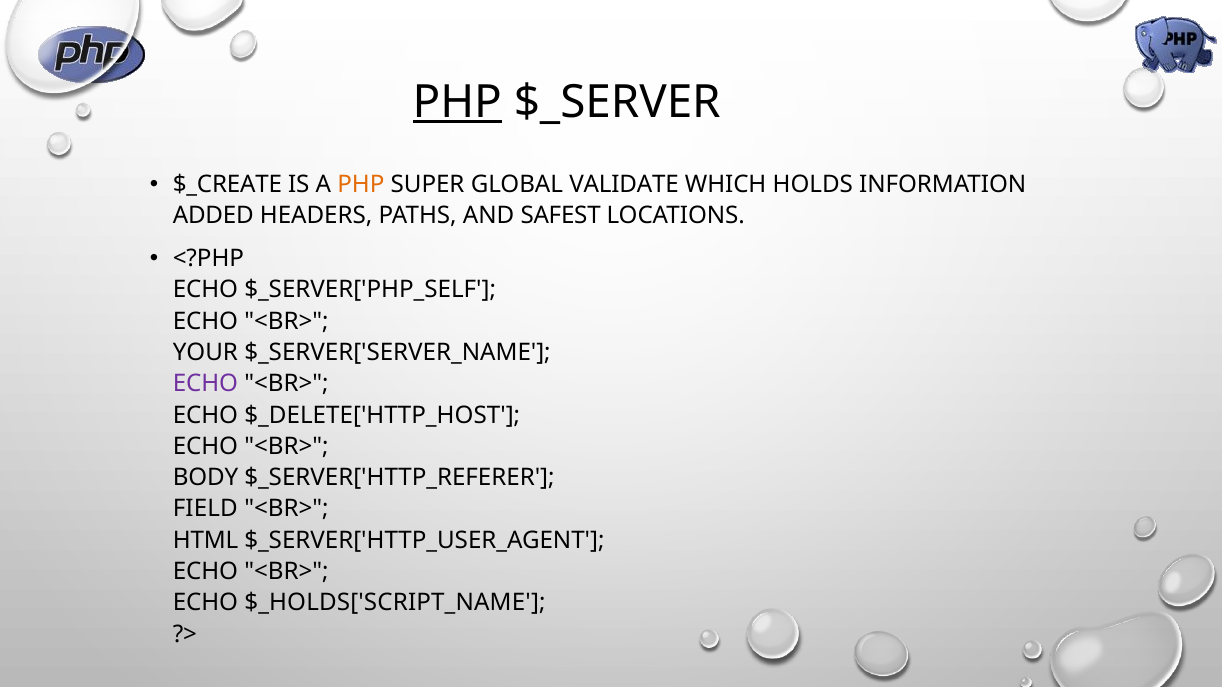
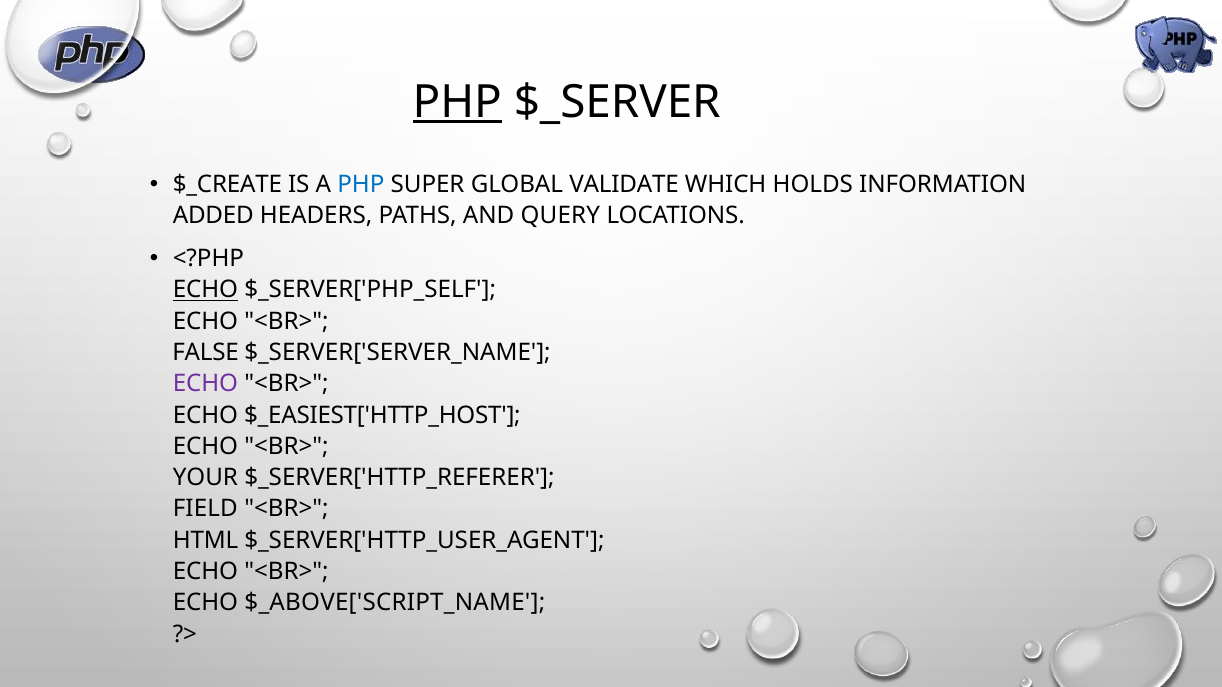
PHP colour: orange -> blue (361, 185)
SAFEST: SAFEST -> QUERY (560, 216)
ECHO underline: none -> present (205, 290)
YOUR: YOUR -> FALSE (206, 353)
$_DELETE['HTTP_HOST: $_DELETE['HTTP_HOST -> $_EASIEST['HTTP_HOST (382, 415)
BODY: BODY -> YOUR (205, 478)
$_HOLDS['SCRIPT_NAME: $_HOLDS['SCRIPT_NAME -> $_ABOVE['SCRIPT_NAME (395, 603)
